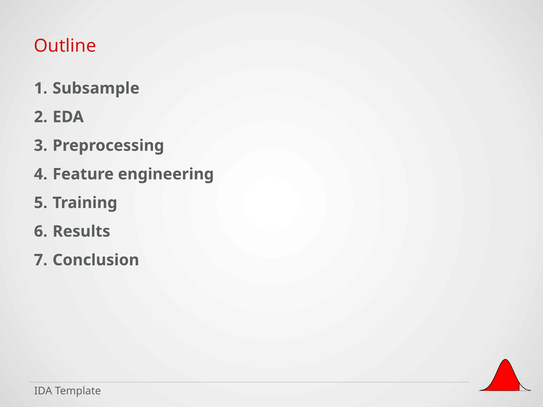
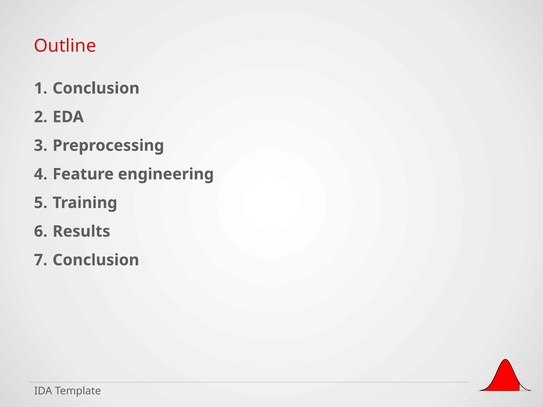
Subsample: Subsample -> Conclusion (96, 88)
